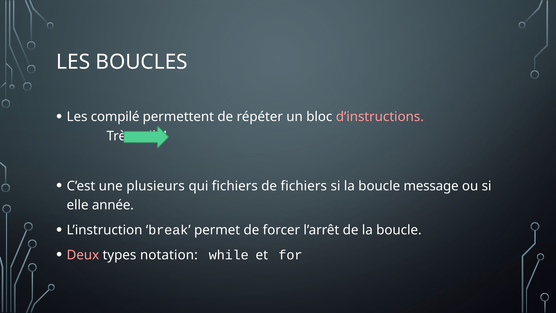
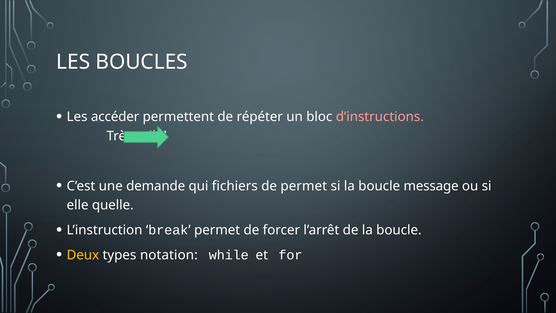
compilé: compilé -> accéder (115, 117)
plusieurs: plusieurs -> demande (156, 186)
de fichiers: fichiers -> permet (304, 186)
année: année -> quelle (113, 205)
Deux colour: pink -> yellow (83, 255)
